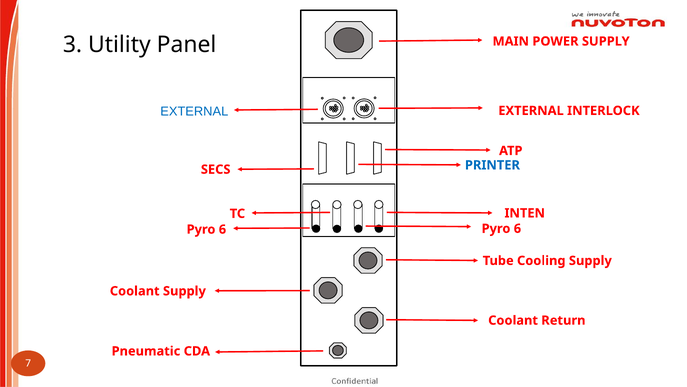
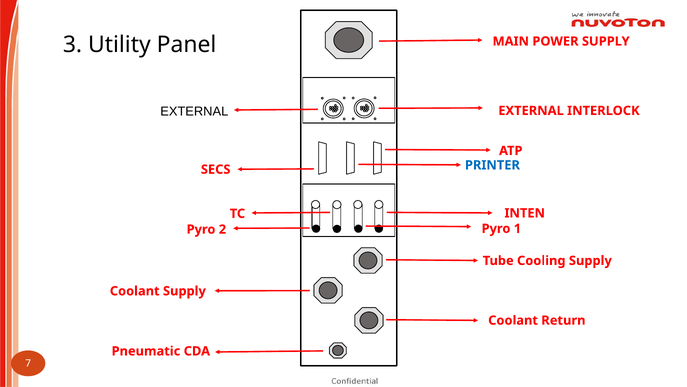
EXTERNAL colour: blue -> black (194, 111)
6: 6 -> 1 (517, 228)
6: 6 -> 2 (222, 229)
